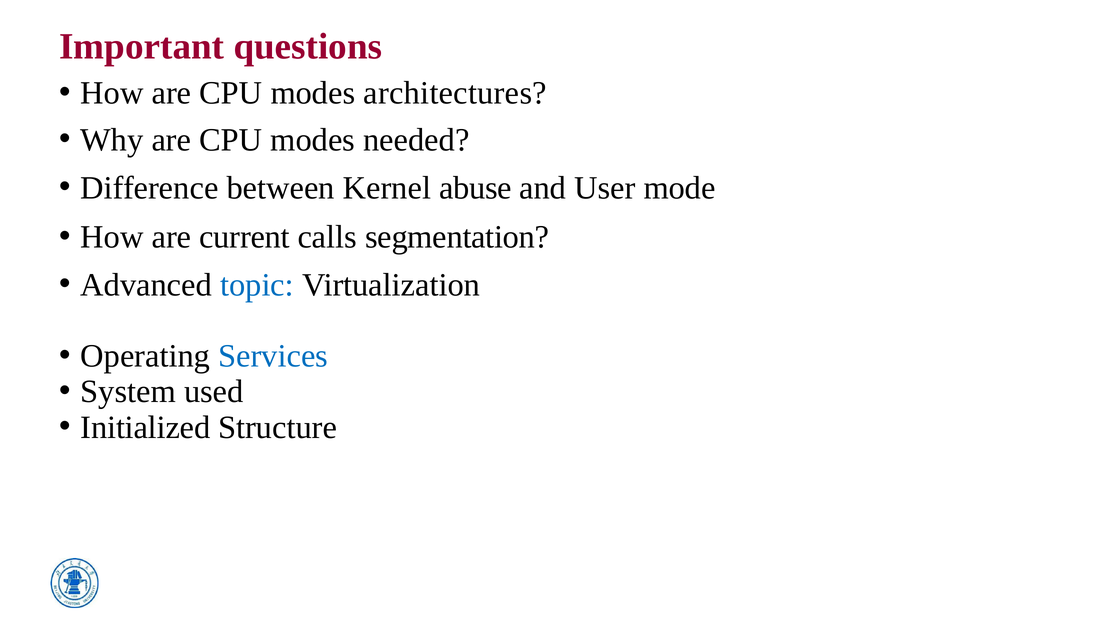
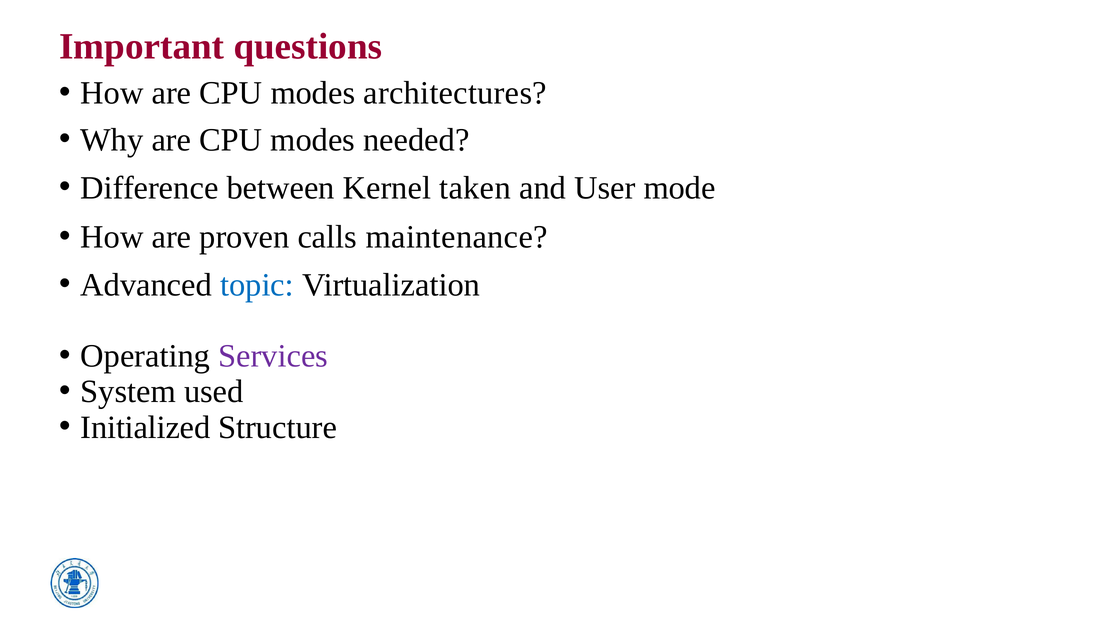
abuse: abuse -> taken (475, 188)
current: current -> proven (244, 237)
segmentation: segmentation -> maintenance (457, 237)
Services colour: blue -> purple (273, 356)
